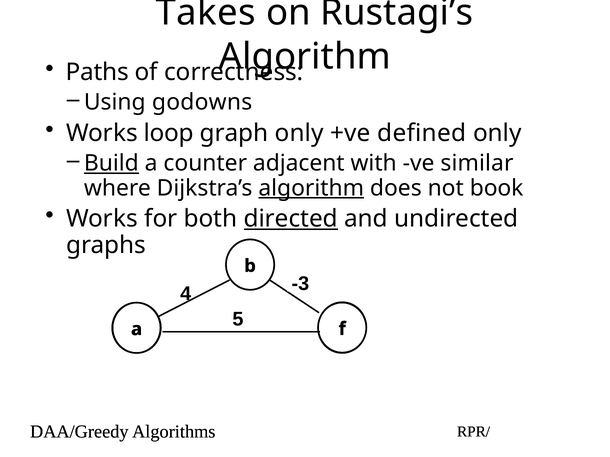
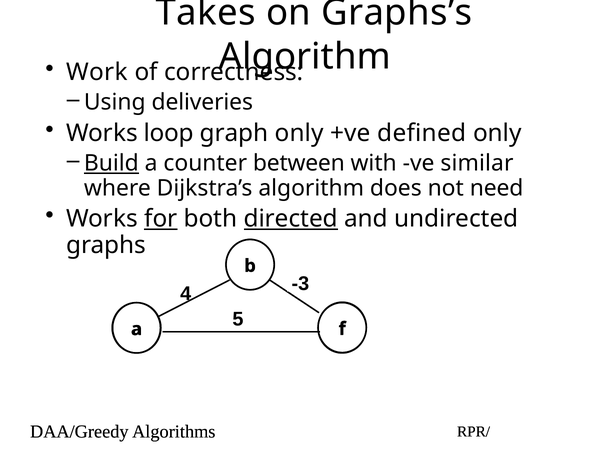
Rustagi’s: Rustagi’s -> Graphs’s (397, 13)
Paths: Paths -> Work (97, 72)
godowns: godowns -> deliveries (202, 103)
adjacent: adjacent -> between (299, 164)
algorithm underline: present -> none (311, 188)
book: book -> need (497, 188)
for underline: none -> present (161, 219)
